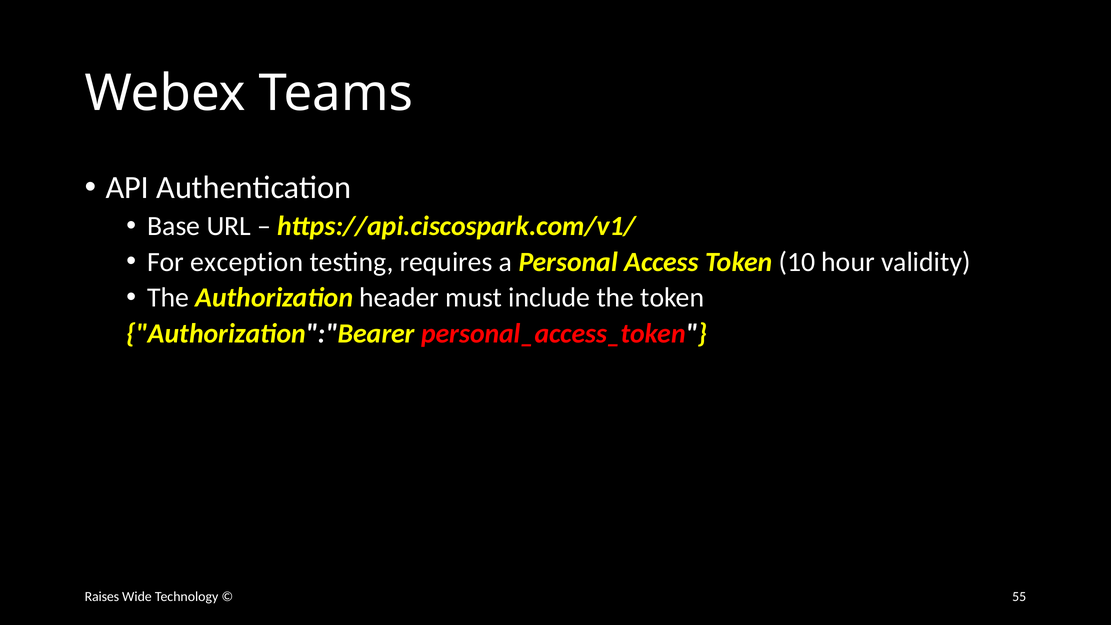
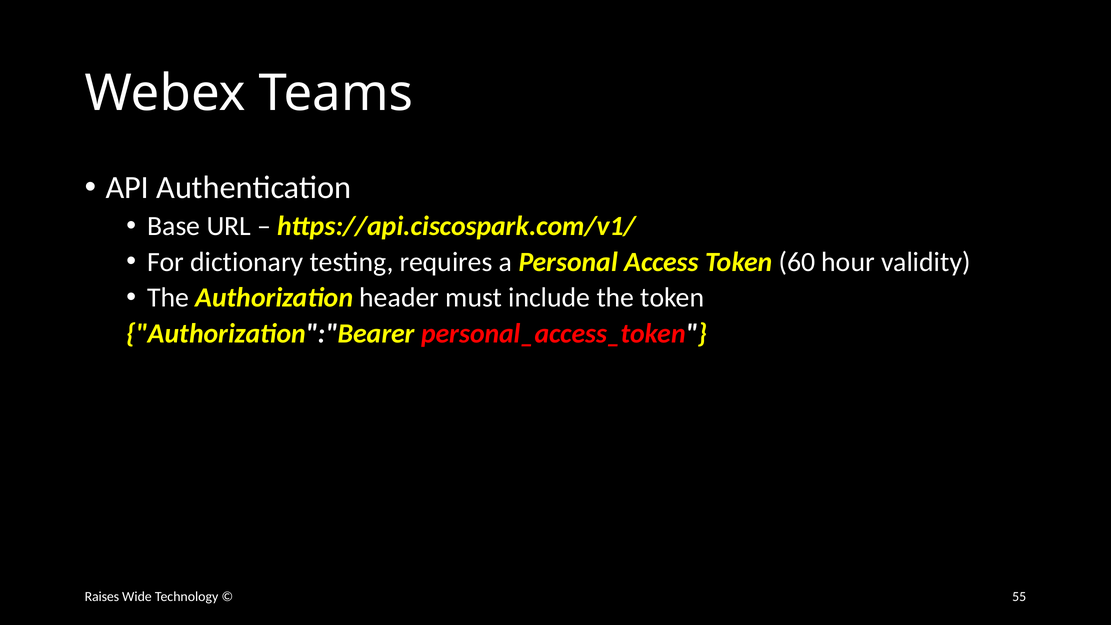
exception: exception -> dictionary (247, 262)
10: 10 -> 60 (797, 262)
